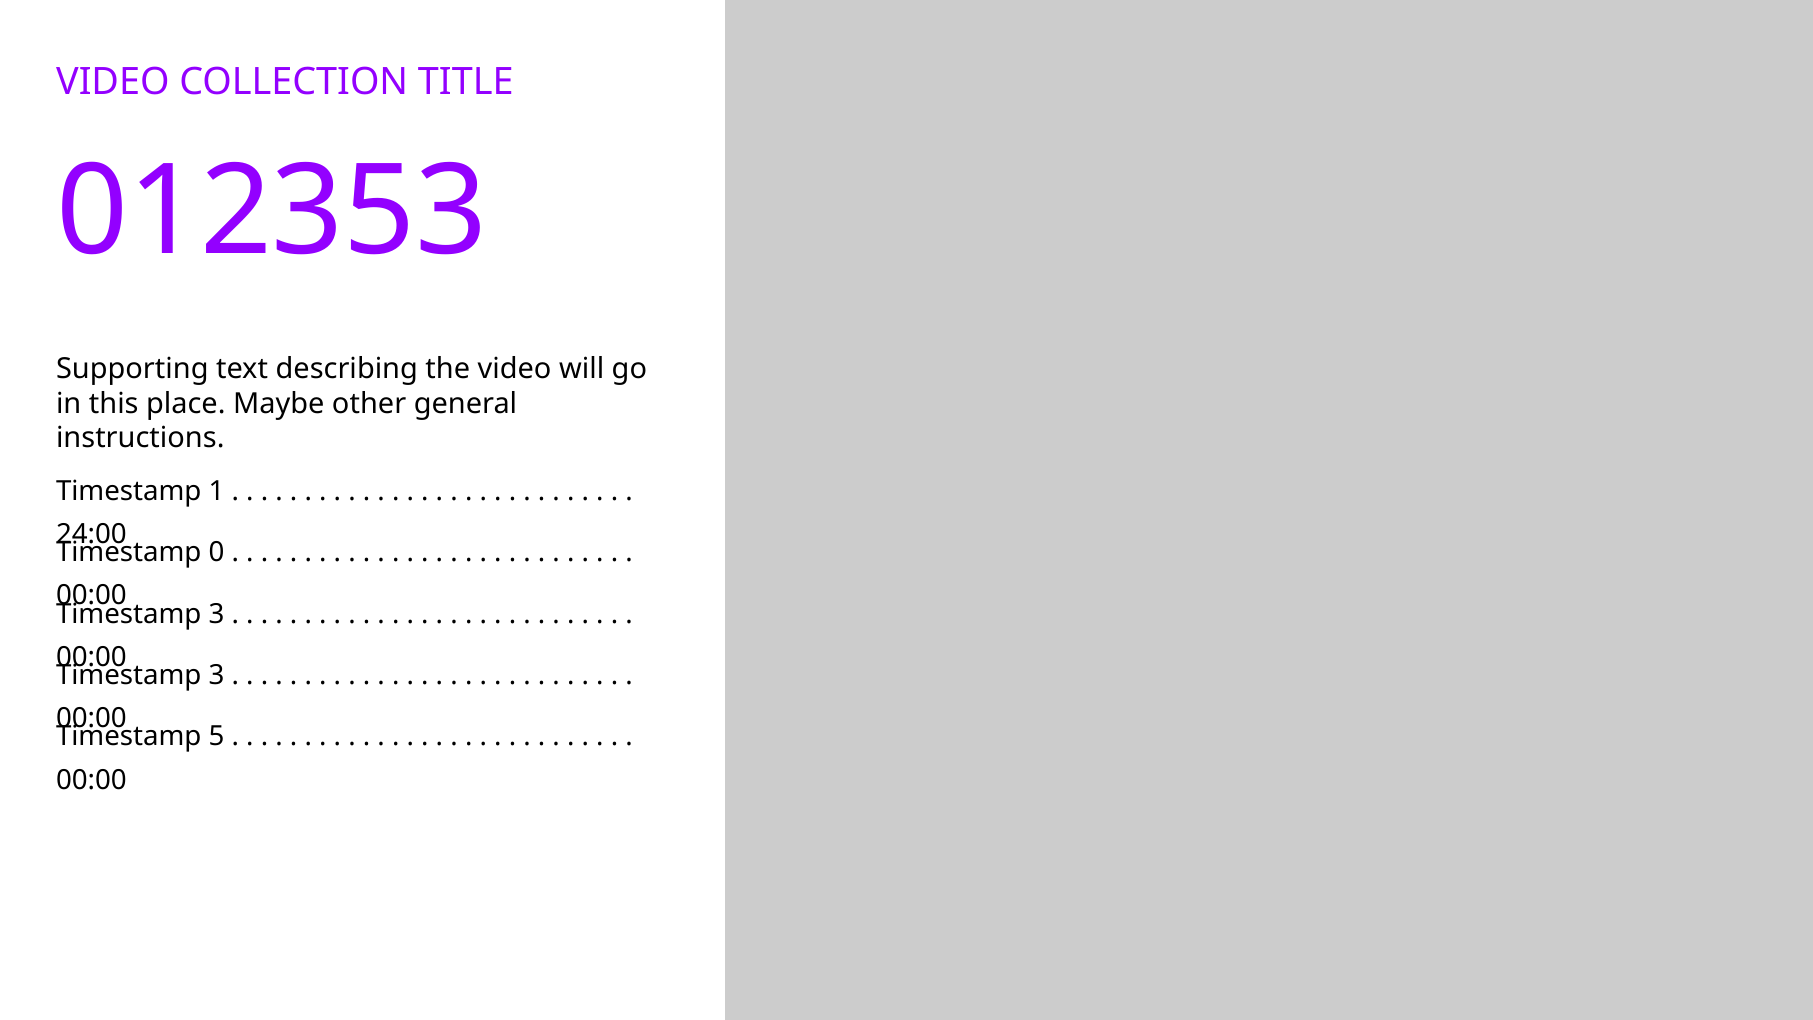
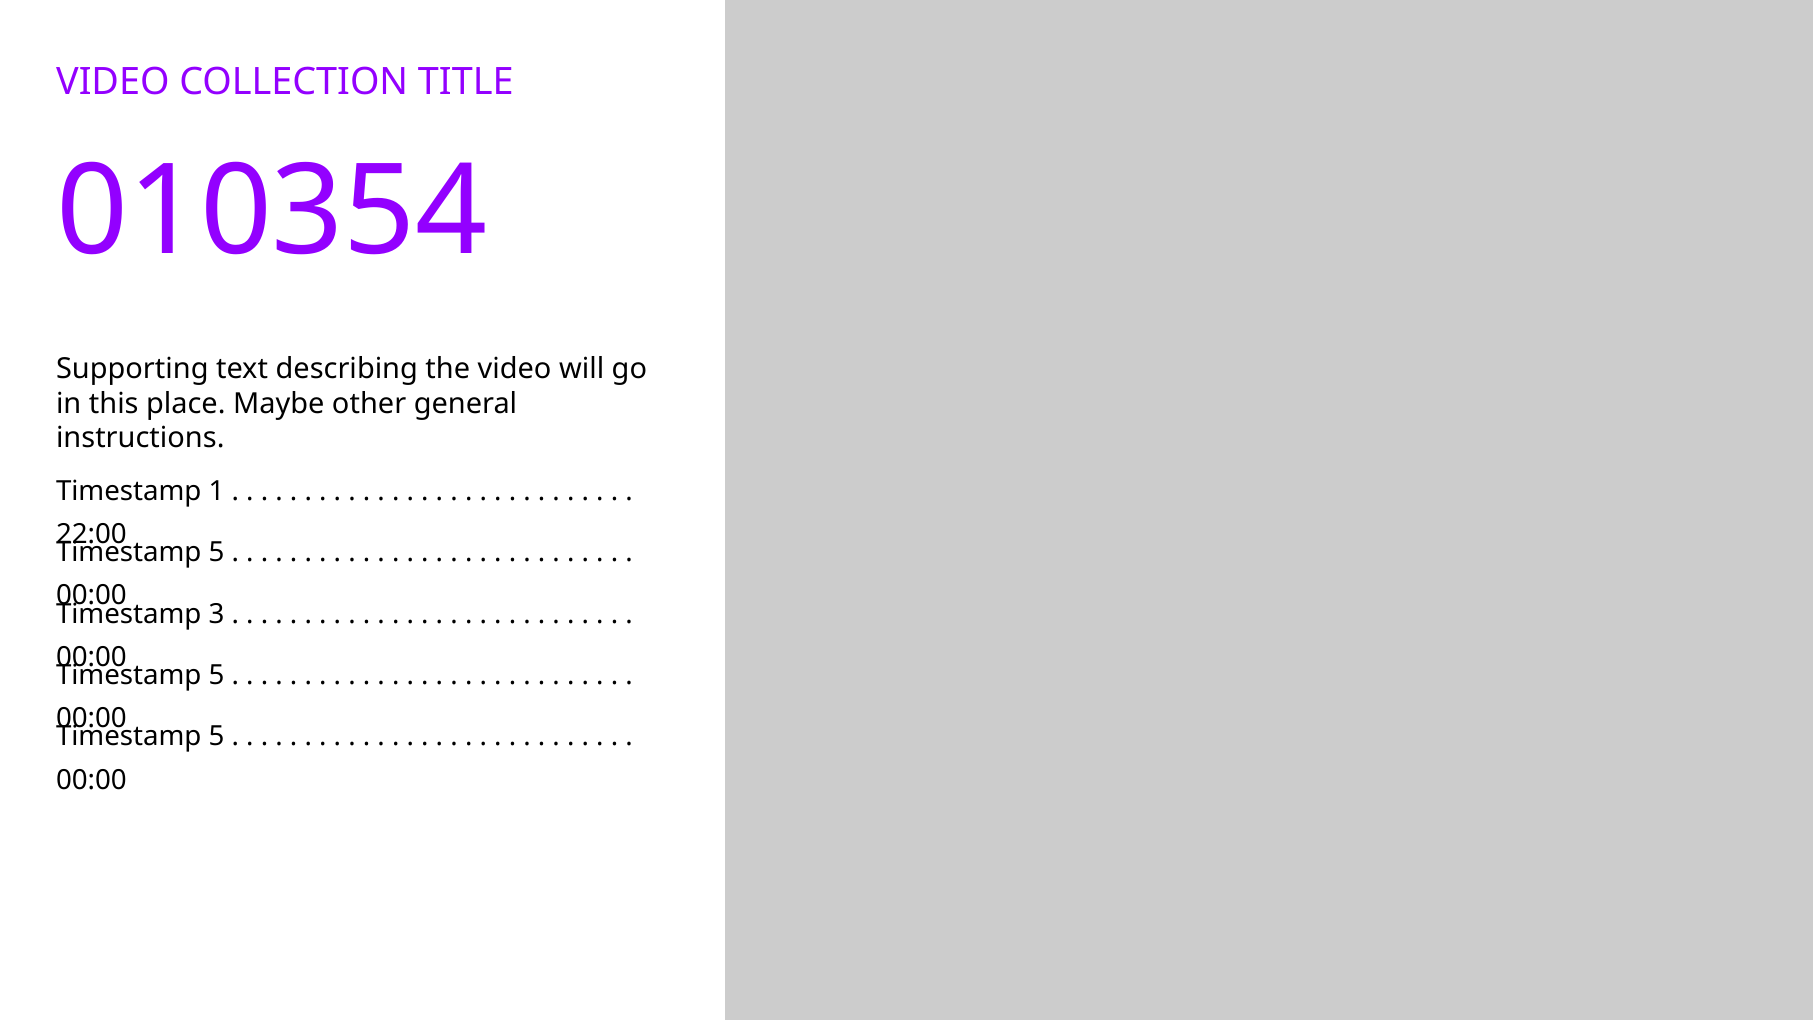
012353: 012353 -> 010354 (272, 212)
24:00: 24:00 -> 22:00 (91, 534)
0: 0 -> 5 (216, 553)
3: 3 -> 5 (216, 675)
